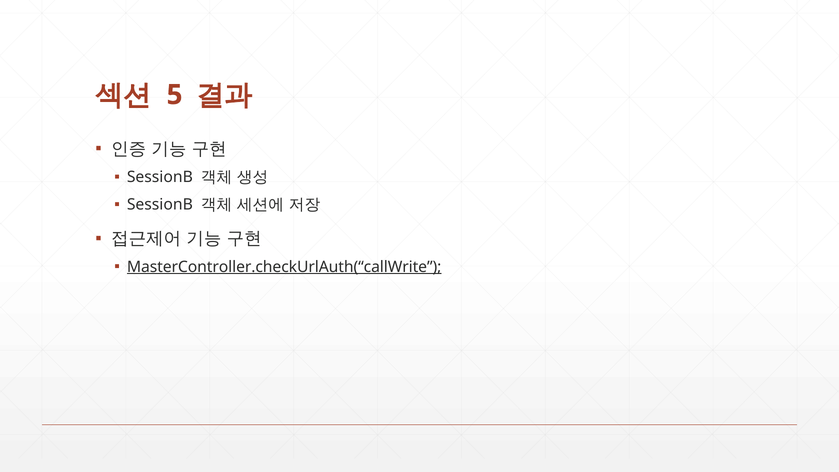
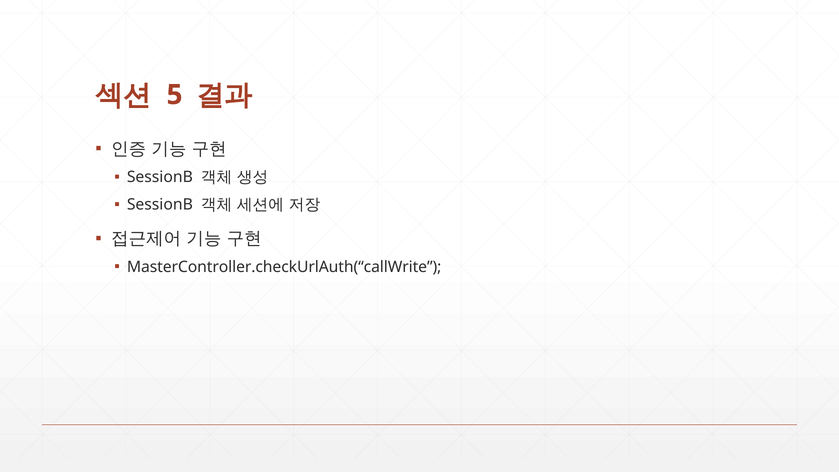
MasterController.checkUrlAuth(“callWrite underline: present -> none (284, 267)
